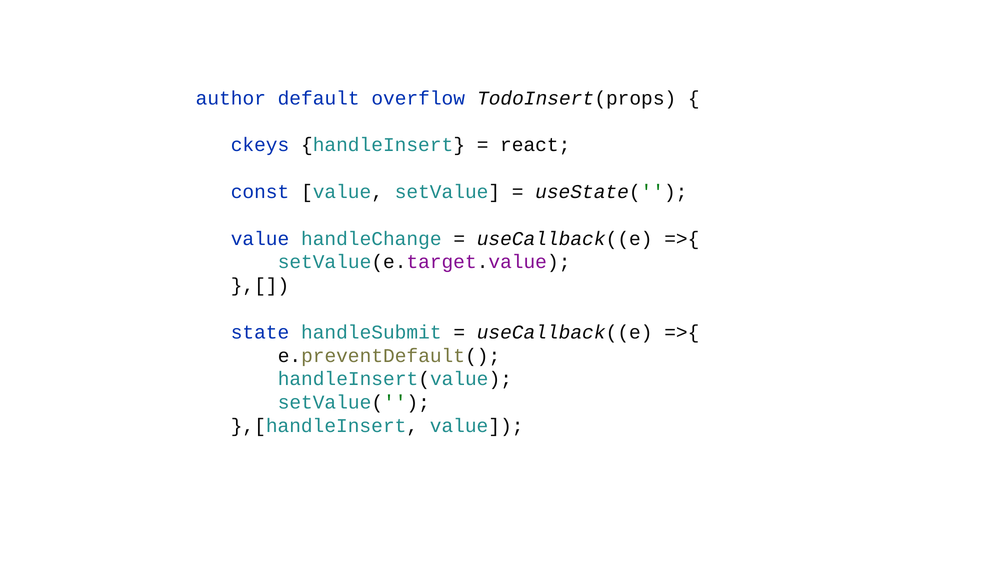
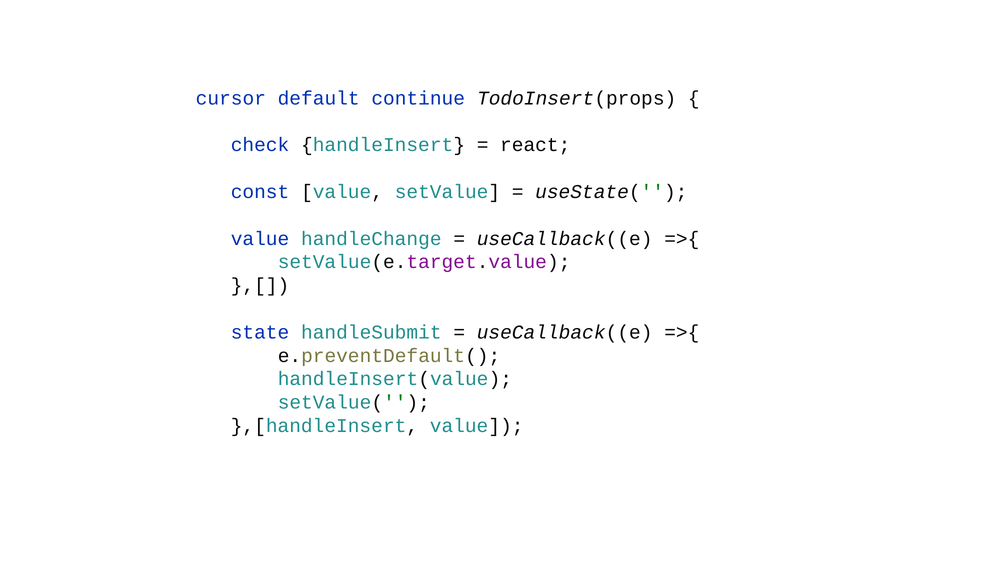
author: author -> cursor (231, 98)
overflow: overflow -> continue (418, 98)
ckeys: ckeys -> check (260, 145)
